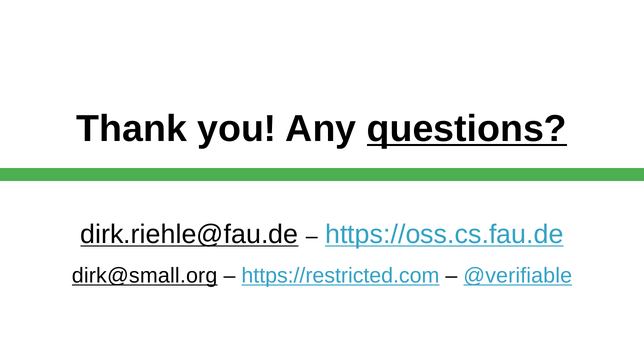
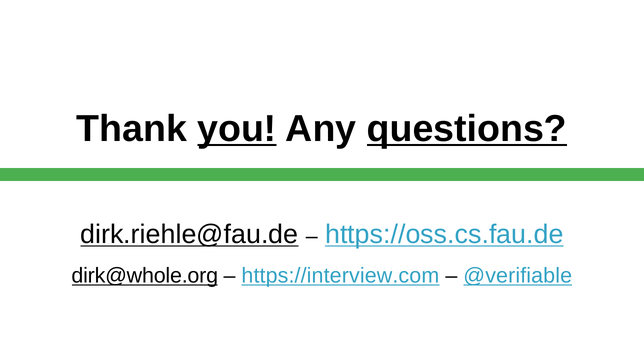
you underline: none -> present (237, 129)
dirk@small.org: dirk@small.org -> dirk@whole.org (145, 276)
https://restricted.com: https://restricted.com -> https://interview.com (340, 276)
